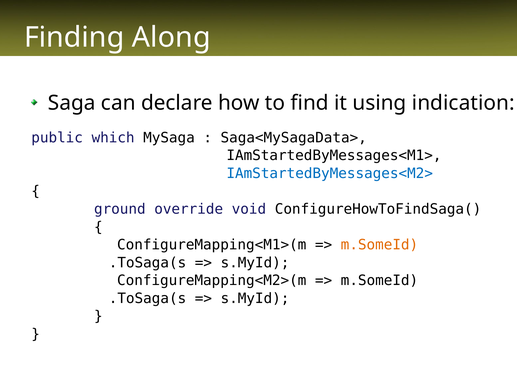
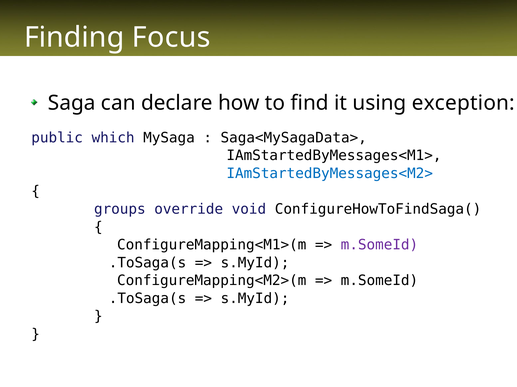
Along: Along -> Focus (171, 37)
indication: indication -> exception (463, 103)
ground: ground -> groups (120, 209)
m.SomeId colour: orange -> purple (379, 245)
